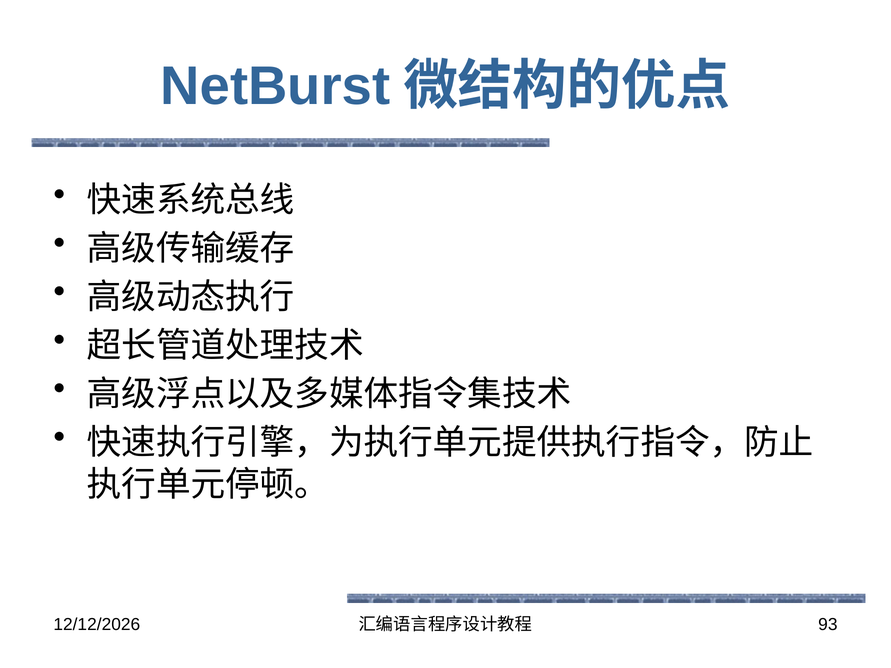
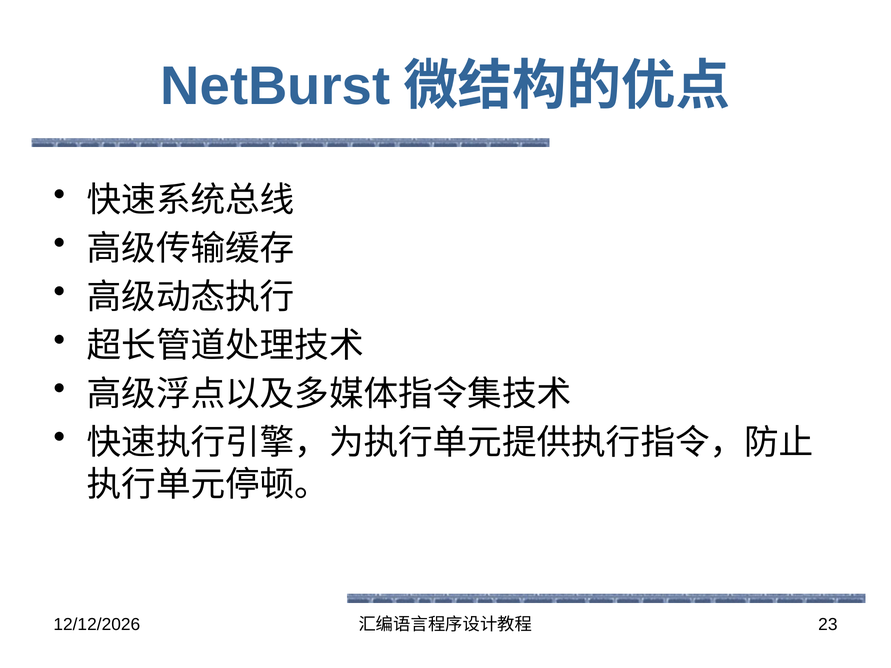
93: 93 -> 23 (828, 625)
